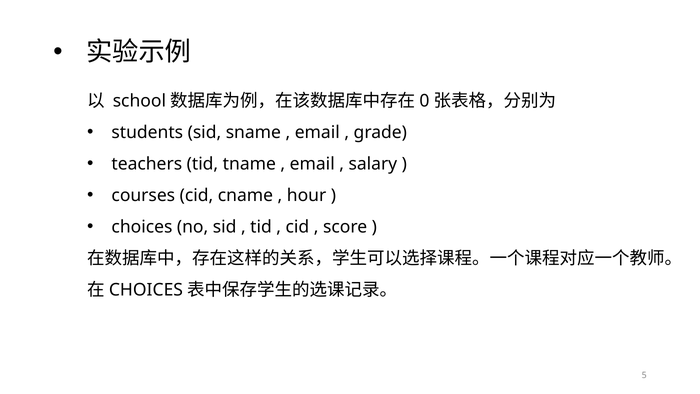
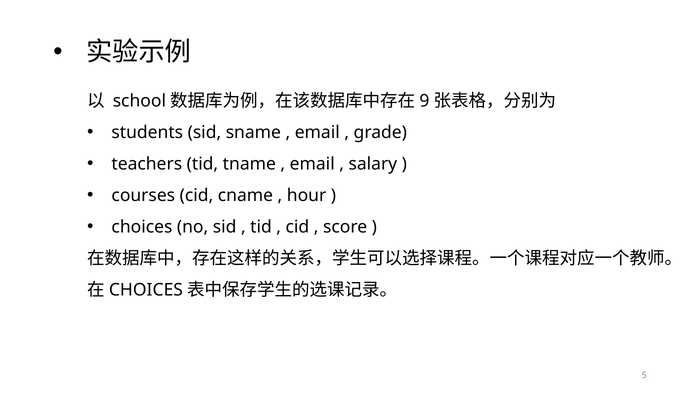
0: 0 -> 9 (424, 101)
